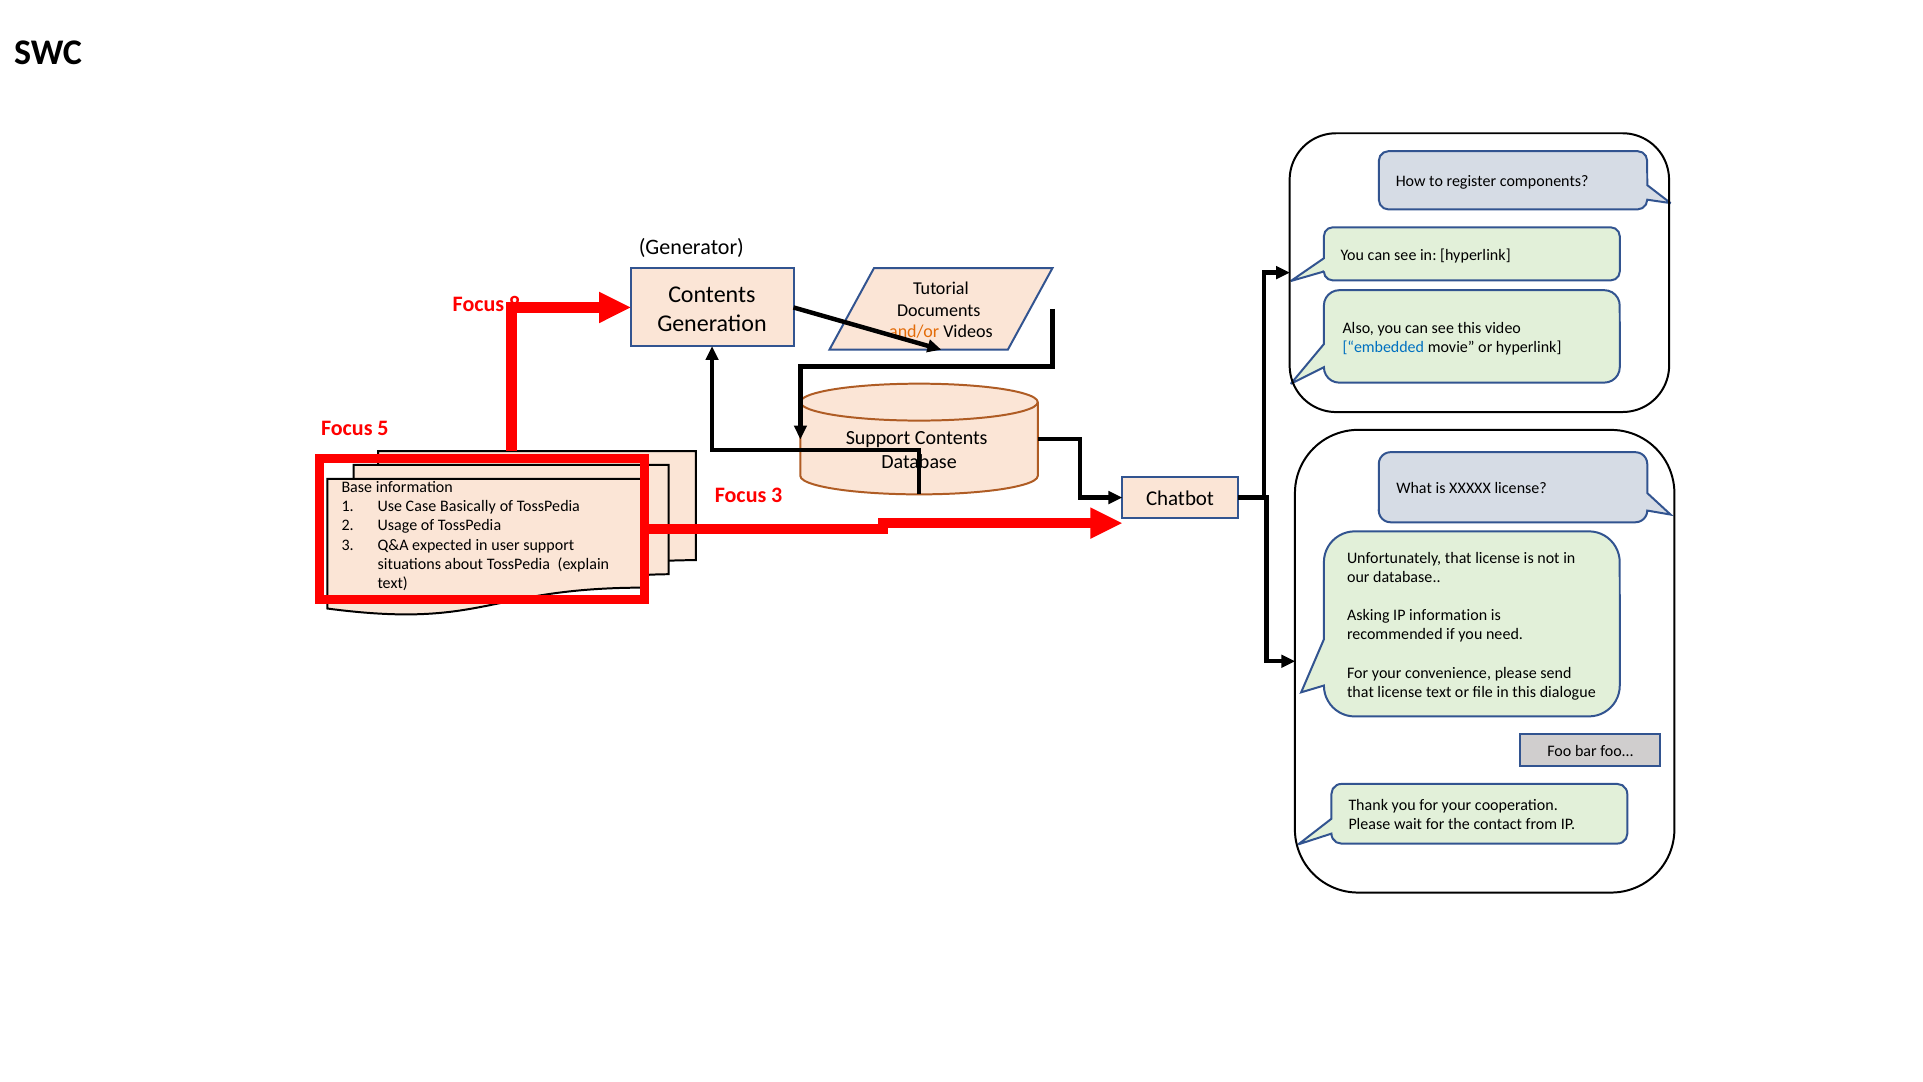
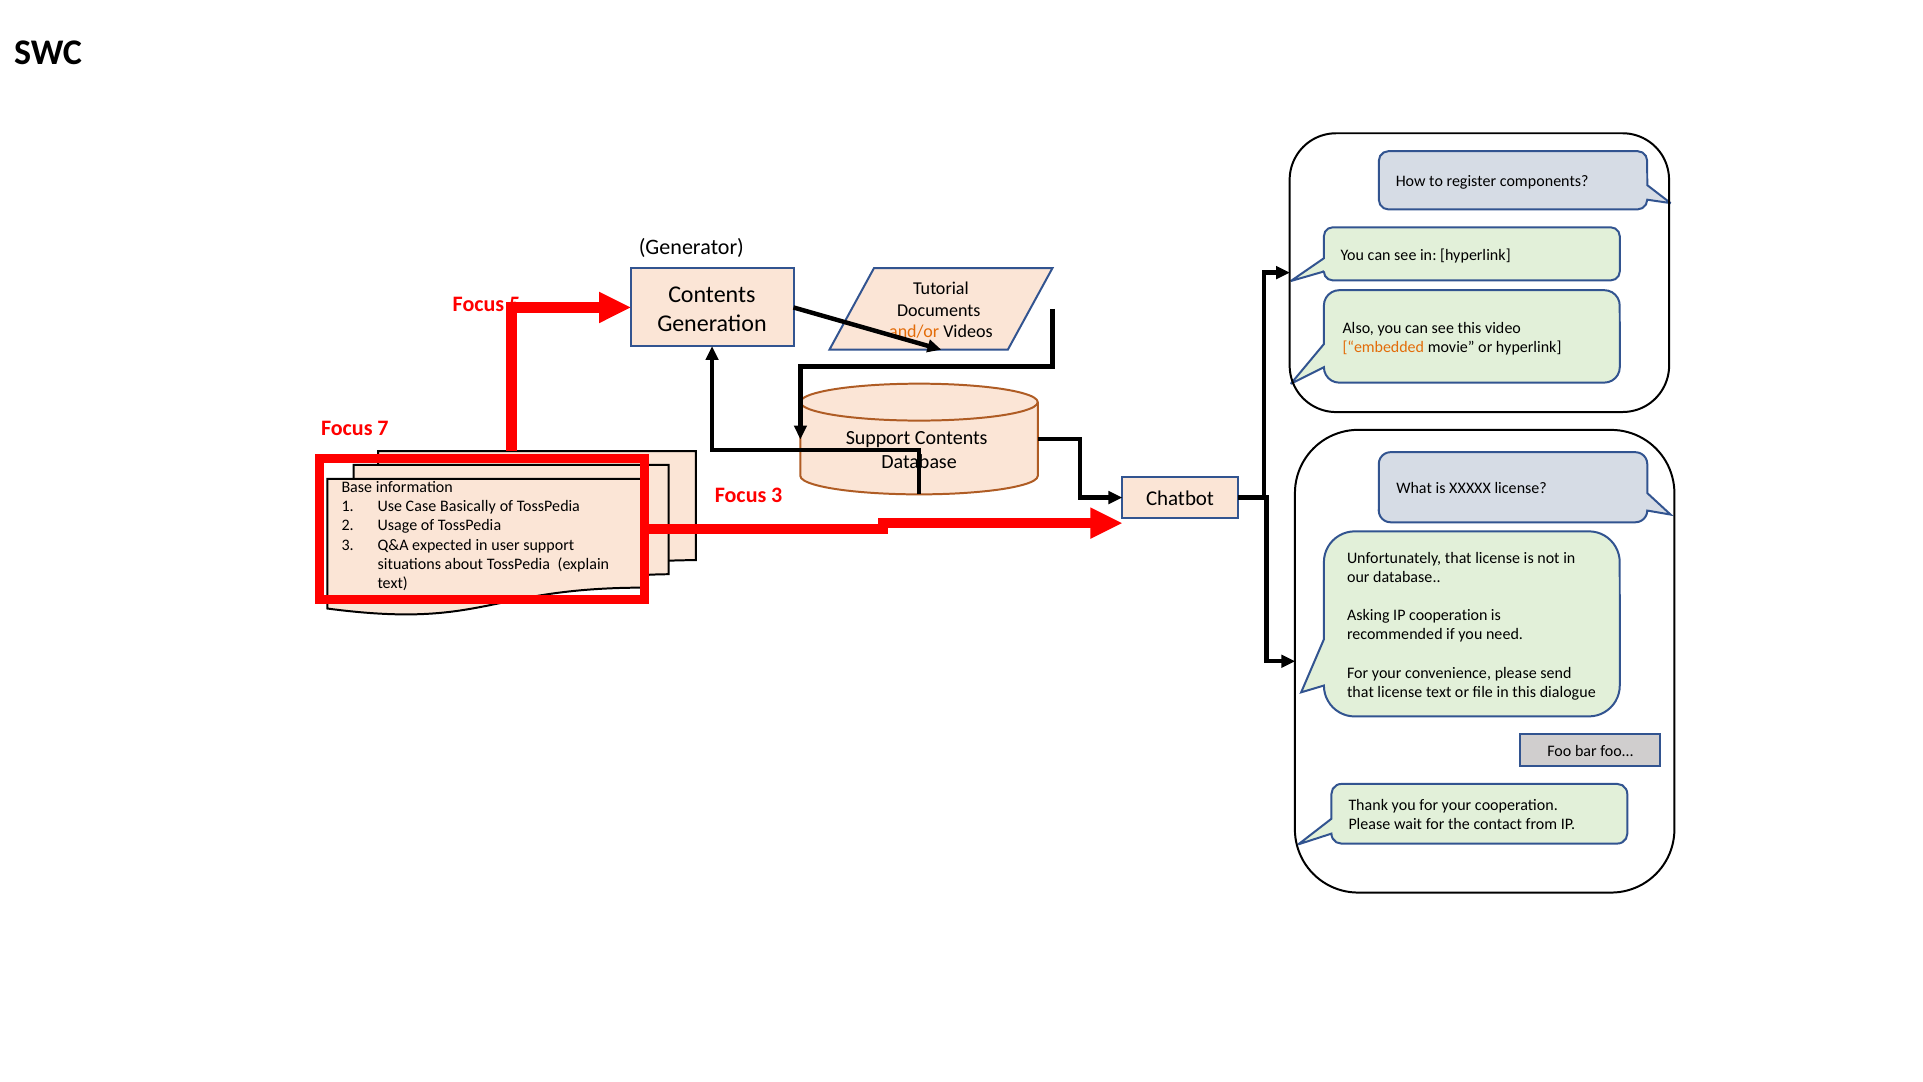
8: 8 -> 5 (515, 304)
embedded colour: blue -> orange (1383, 347)
5: 5 -> 7 (383, 429)
IP information: information -> cooperation (1448, 615)
